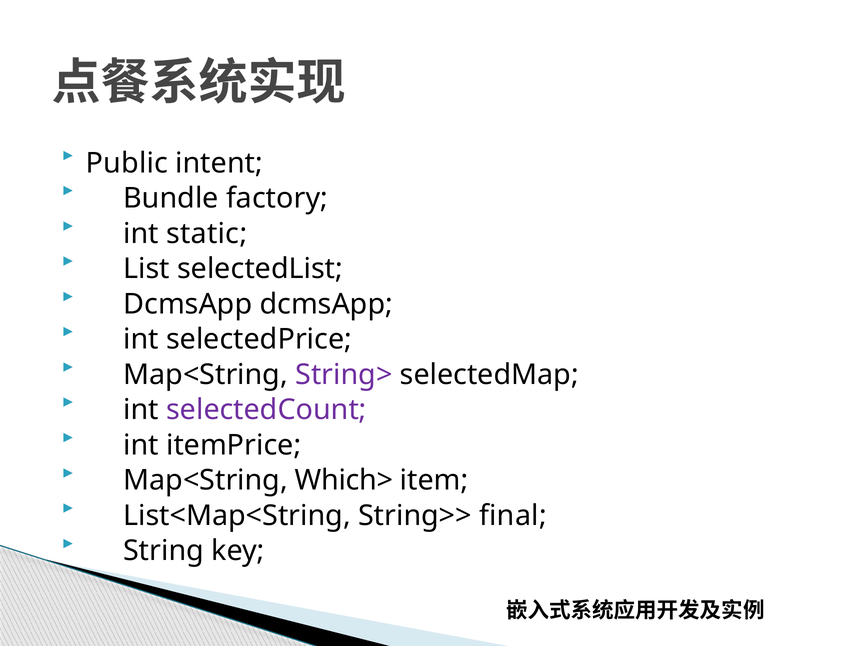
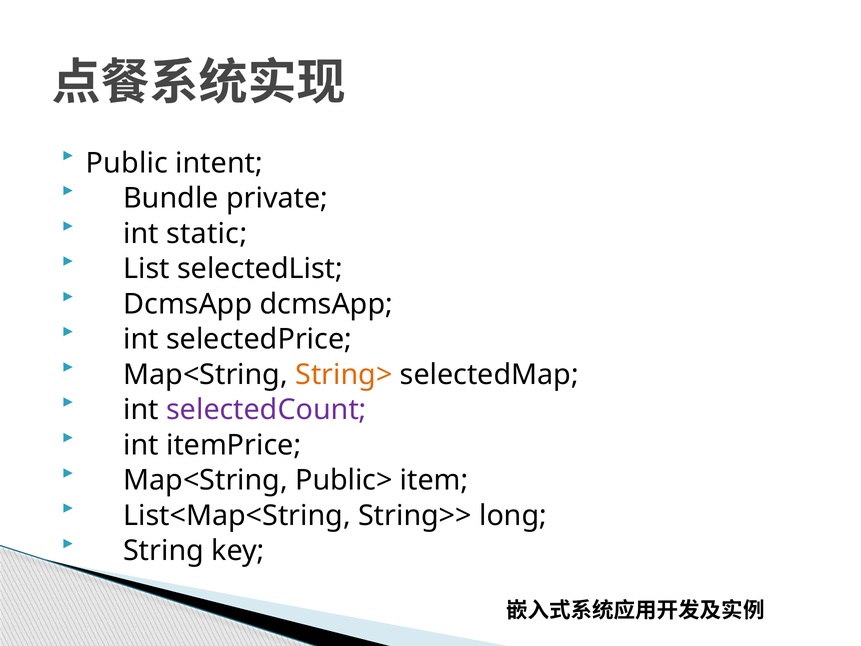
factory: factory -> private (277, 198)
String> colour: purple -> orange (344, 374)
Which>: Which> -> Public> (344, 480)
final: final -> long (513, 515)
